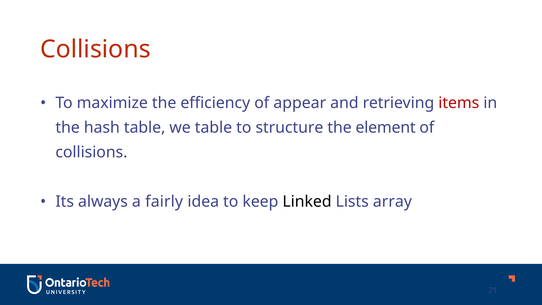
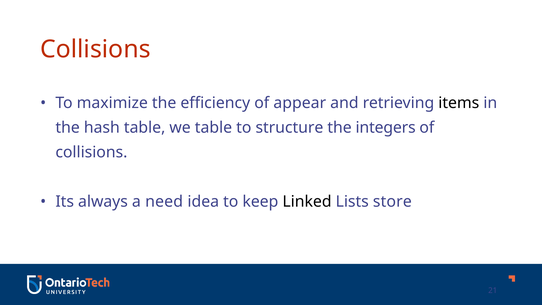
items colour: red -> black (459, 103)
element: element -> integers (386, 128)
fairly: fairly -> need (164, 202)
array: array -> store (392, 202)
